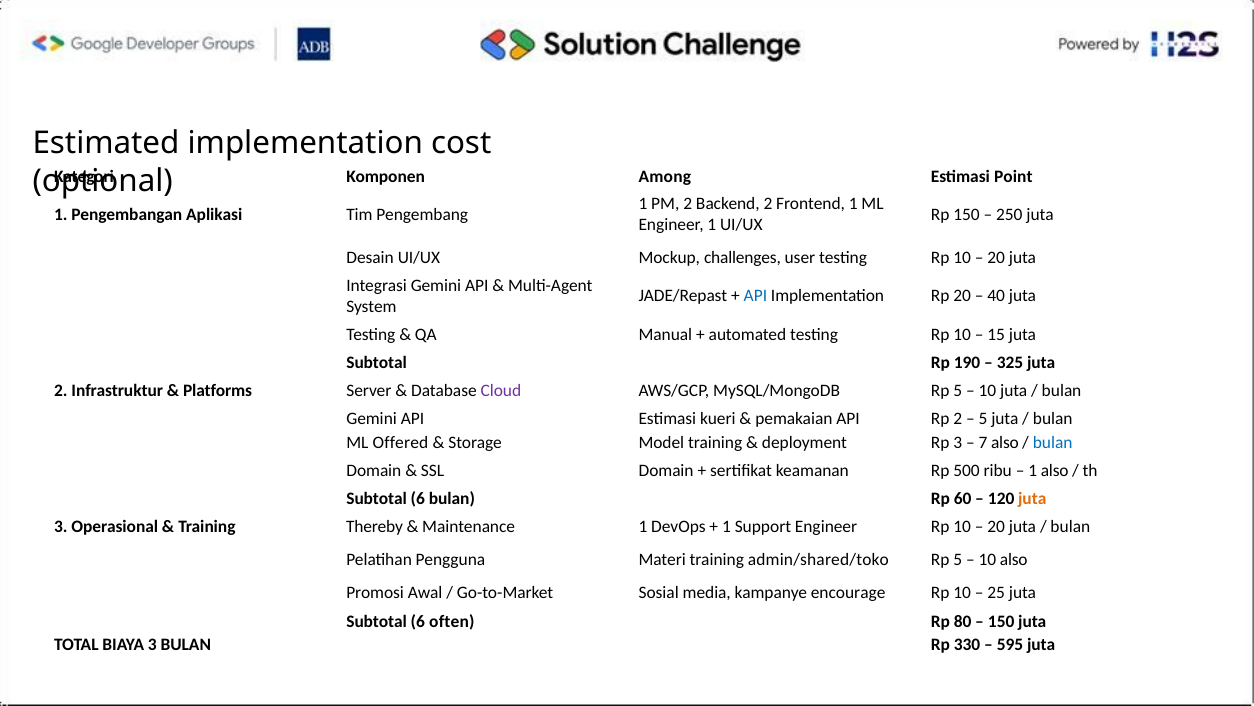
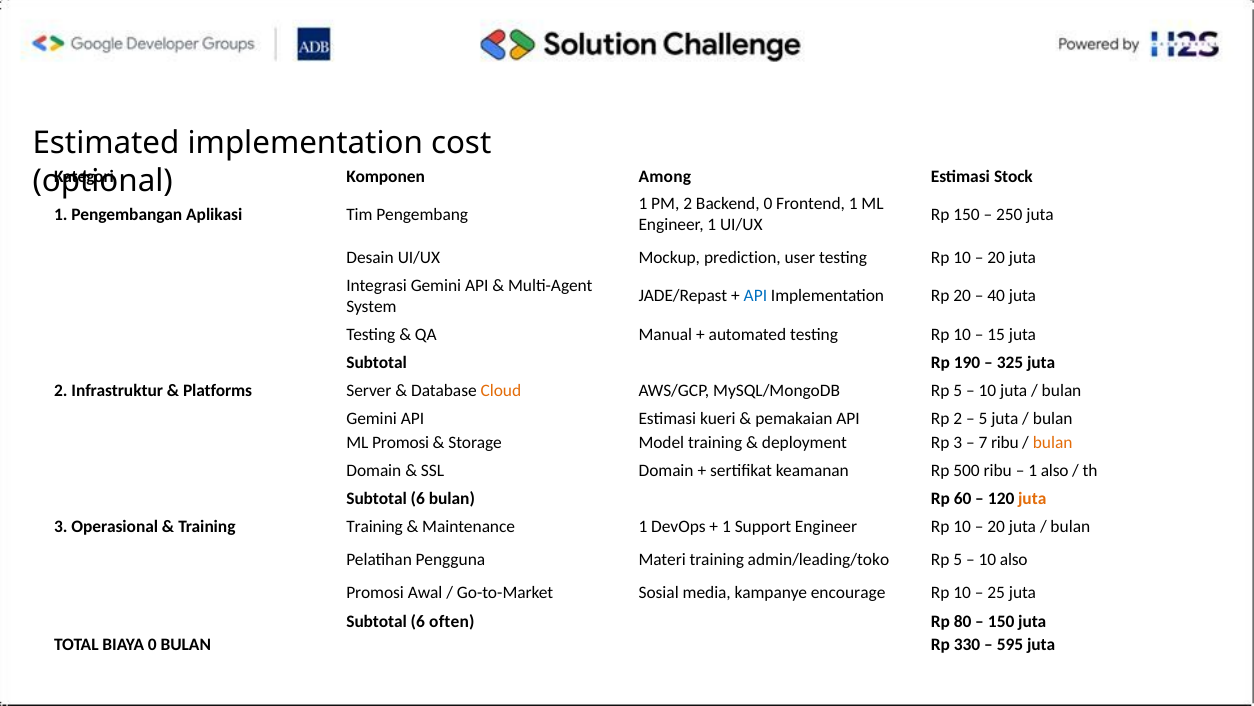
Point: Point -> Stock (1013, 176)
Backend 2: 2 -> 0 (768, 204)
challenges: challenges -> prediction (742, 257)
Cloud colour: purple -> orange (501, 391)
ML Offered: Offered -> Promosi (401, 442)
7 also: also -> ribu (1005, 442)
bulan colour: blue -> orange (1053, 442)
Training Thereby: Thereby -> Training (375, 526)
admin/shared/toko: admin/shared/toko -> admin/leading/toko (818, 560)
BIAYA 3: 3 -> 0 (152, 644)
